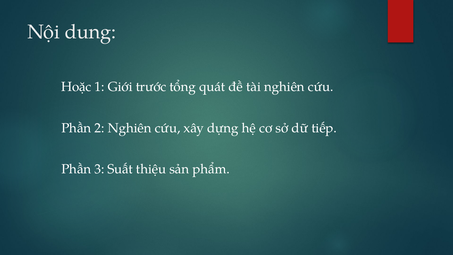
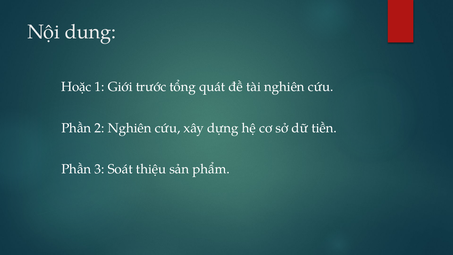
tiếp: tiếp -> tiền (324, 128)
Suất: Suất -> Soát (120, 169)
